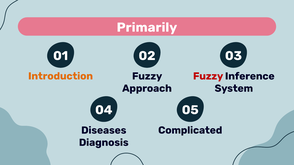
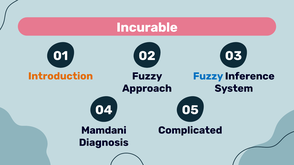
Primarily: Primarily -> Incurable (147, 27)
Fuzzy colour: red -> blue (208, 76)
Diseases: Diseases -> Mamdani (104, 131)
